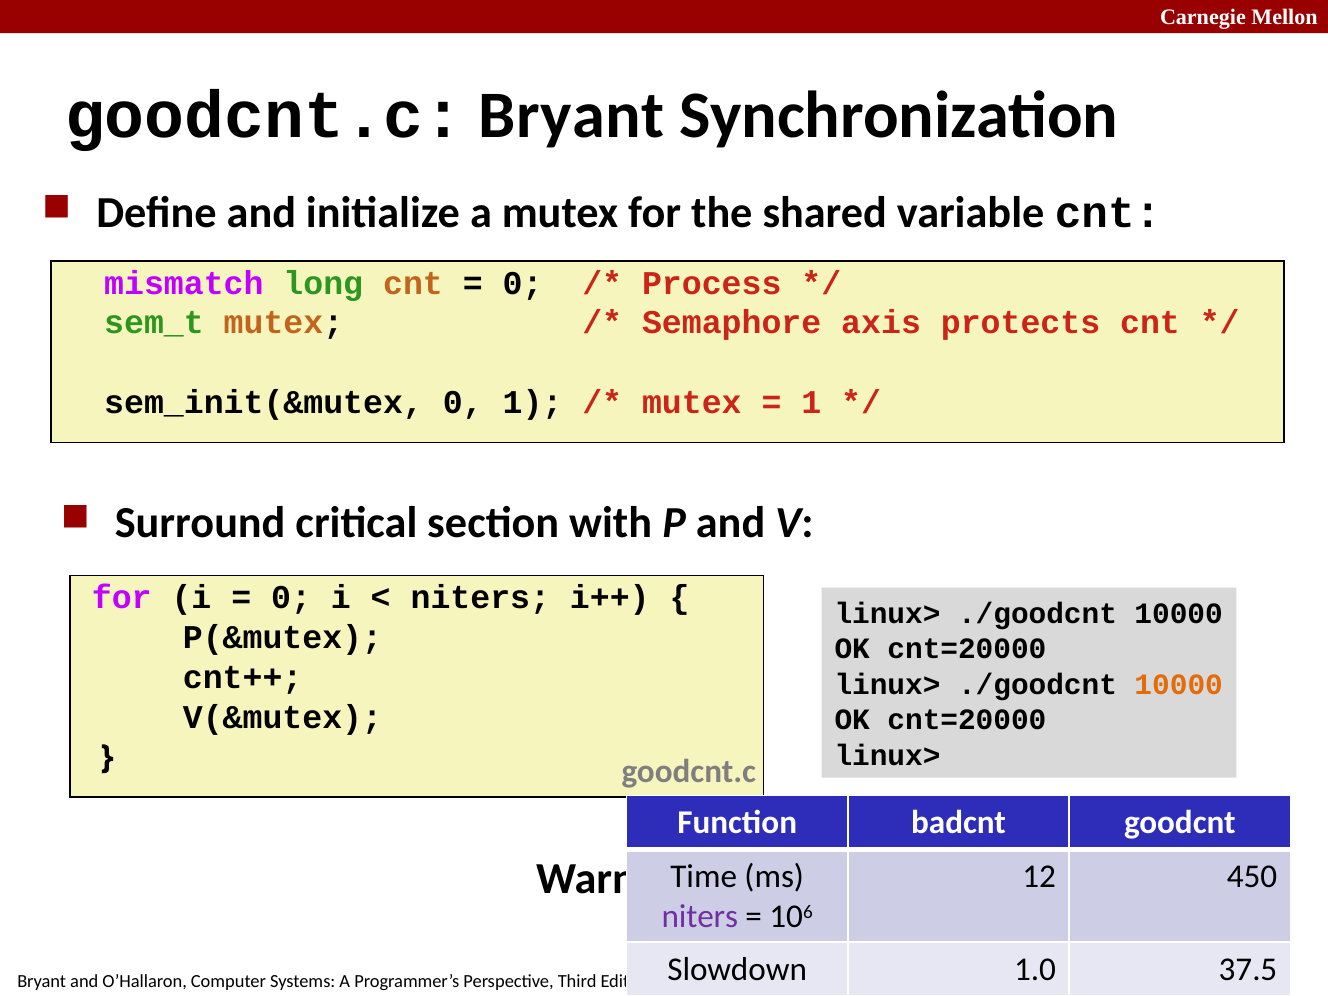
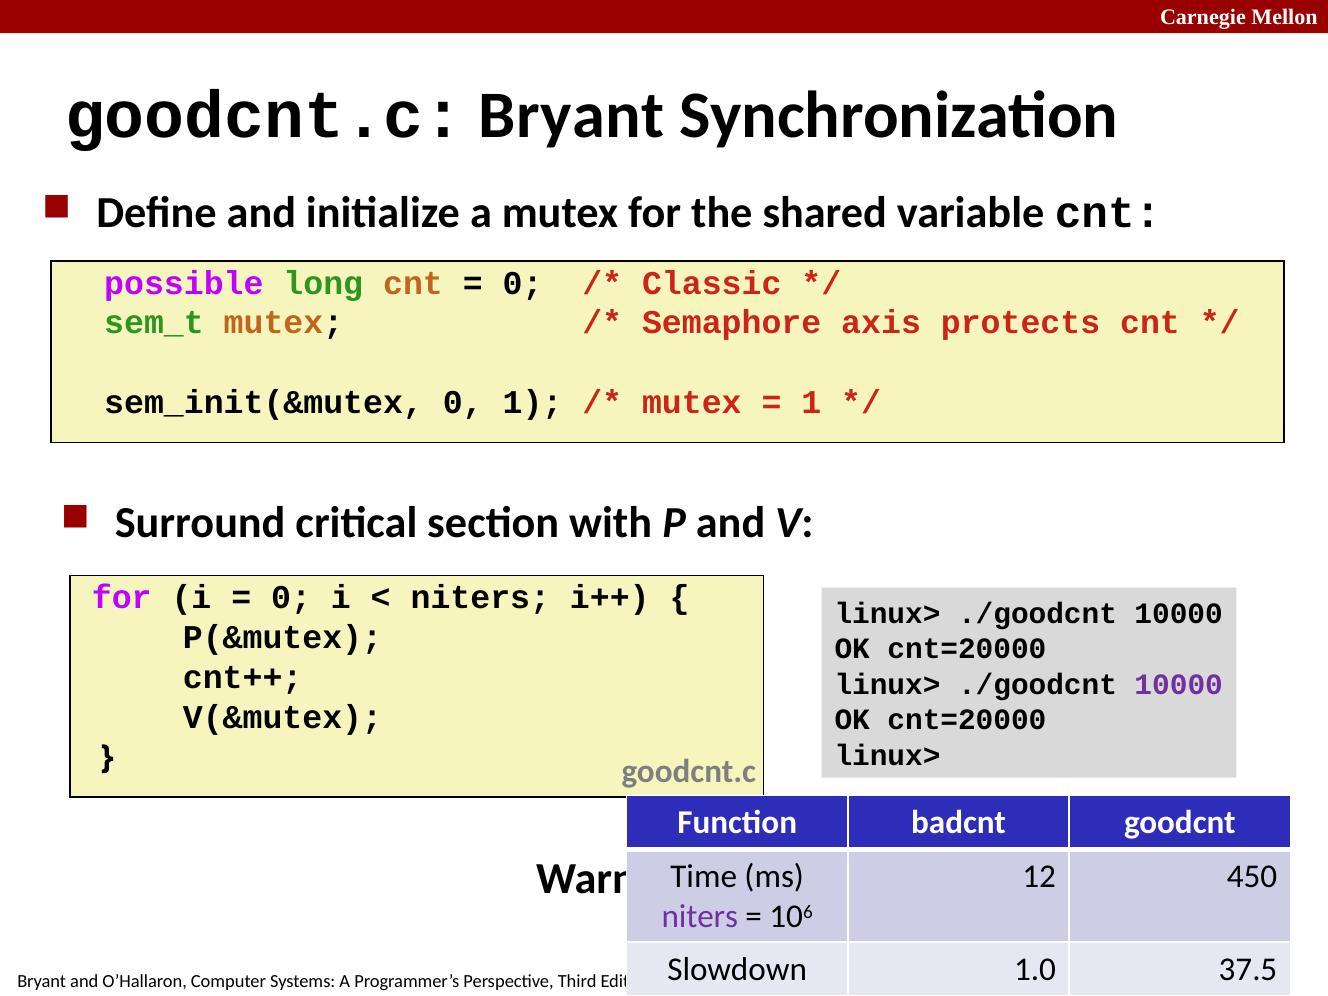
mismatch: mismatch -> possible (184, 283)
Process: Process -> Classic (712, 283)
10000 colour: orange -> purple (1179, 685)
